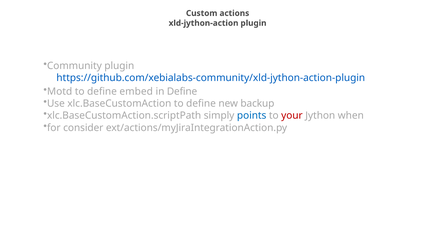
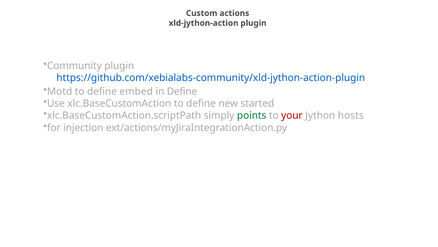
backup: backup -> started (257, 103)
points colour: blue -> green (252, 115)
when: when -> hosts (351, 115)
consider: consider -> injection (83, 127)
